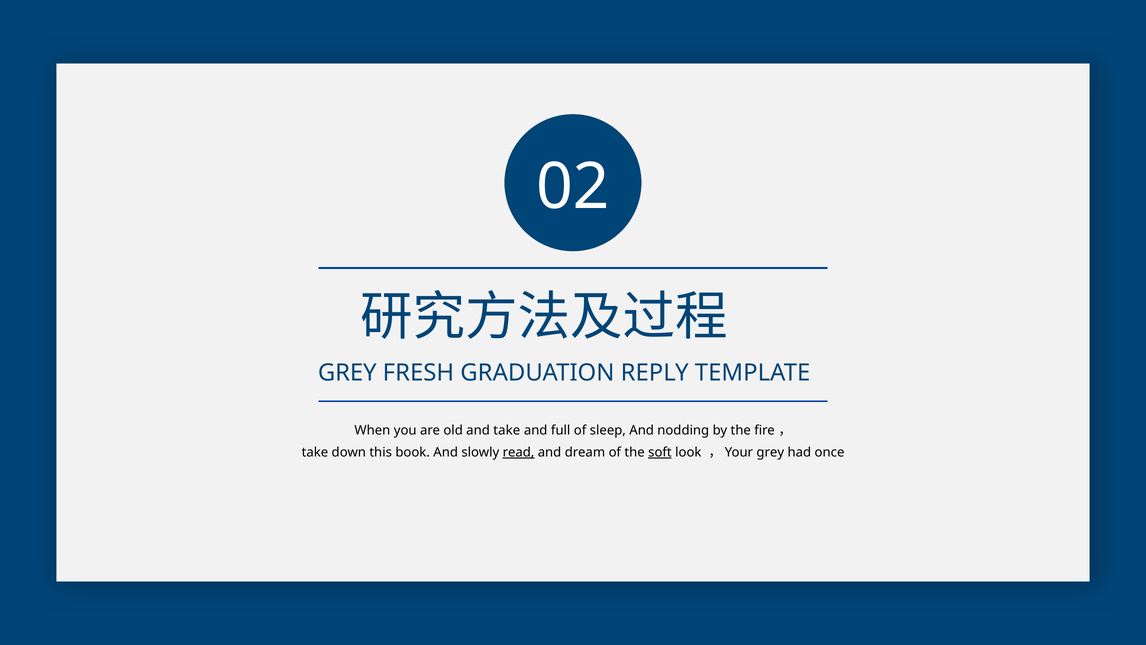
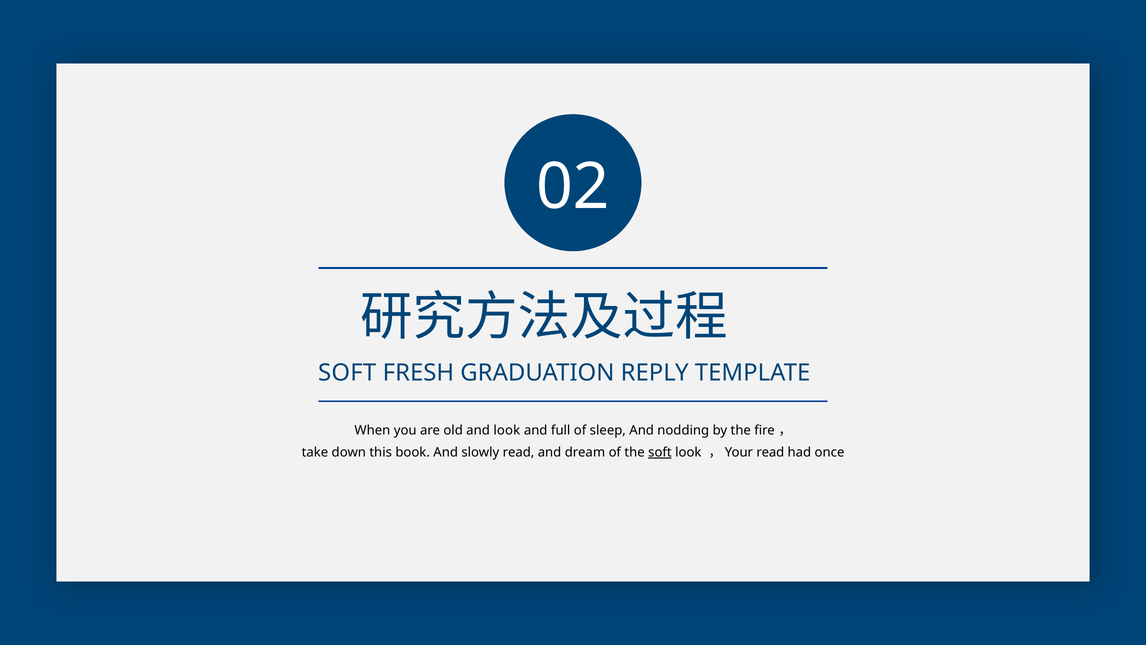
GREY: GREY -> SOFT (347, 373)
and take: take -> look (507, 430)
read underline: present -> none (519, 452)
，Your grey: grey -> read (770, 452)
